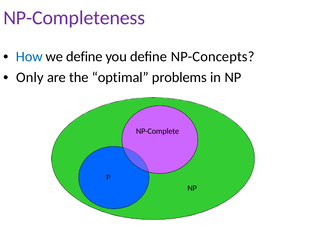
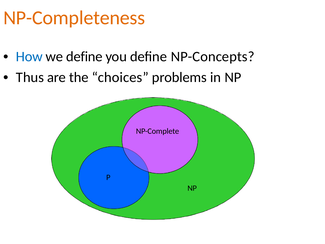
NP-Completeness colour: purple -> orange (74, 18)
Only: Only -> Thus (30, 77)
optimal: optimal -> choices (120, 77)
